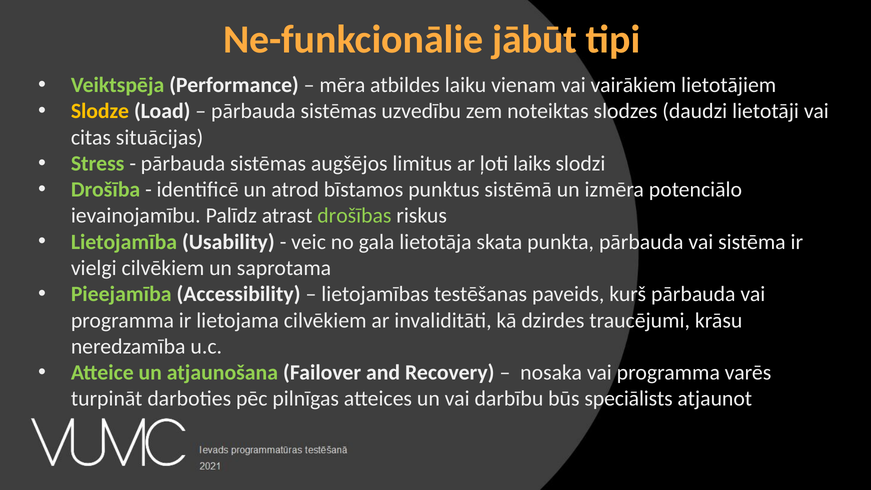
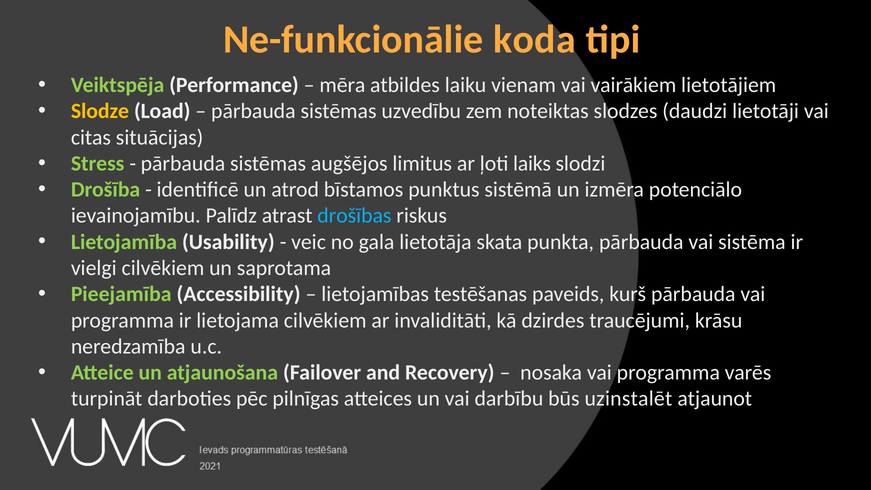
jābūt: jābūt -> koda (534, 40)
drošības colour: light green -> light blue (354, 216)
speciālists: speciālists -> uzinstalēt (628, 399)
